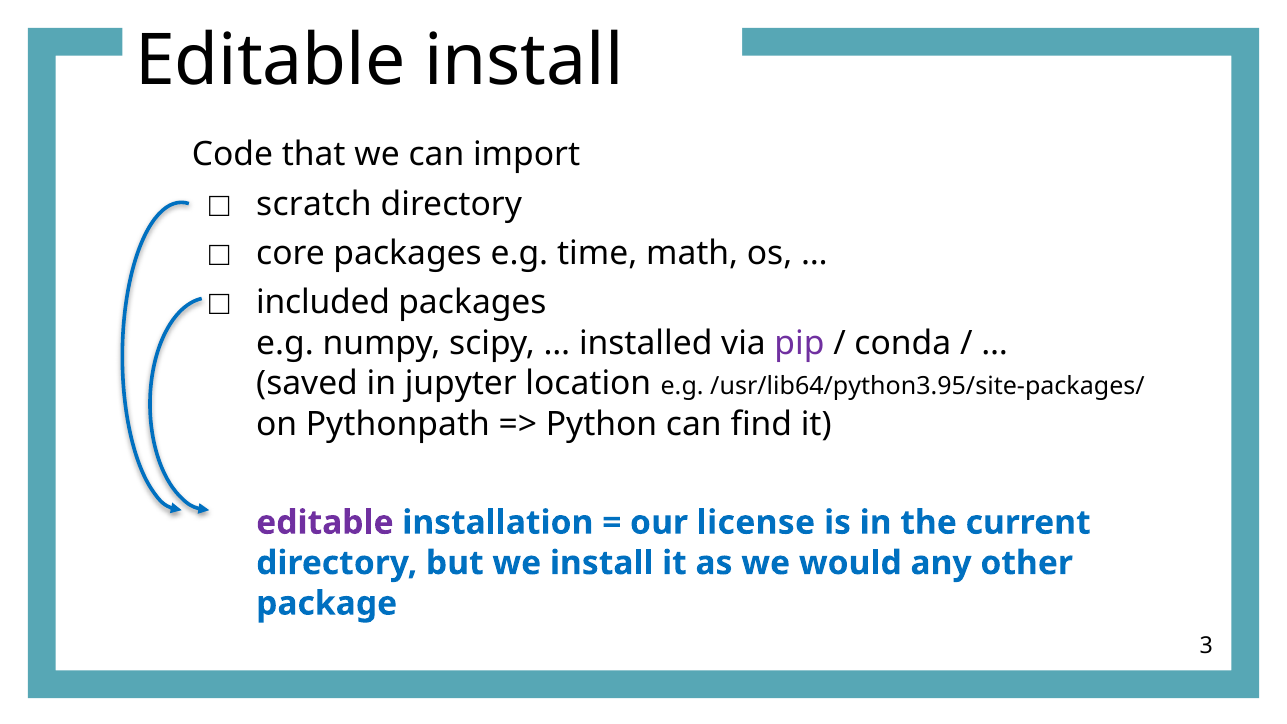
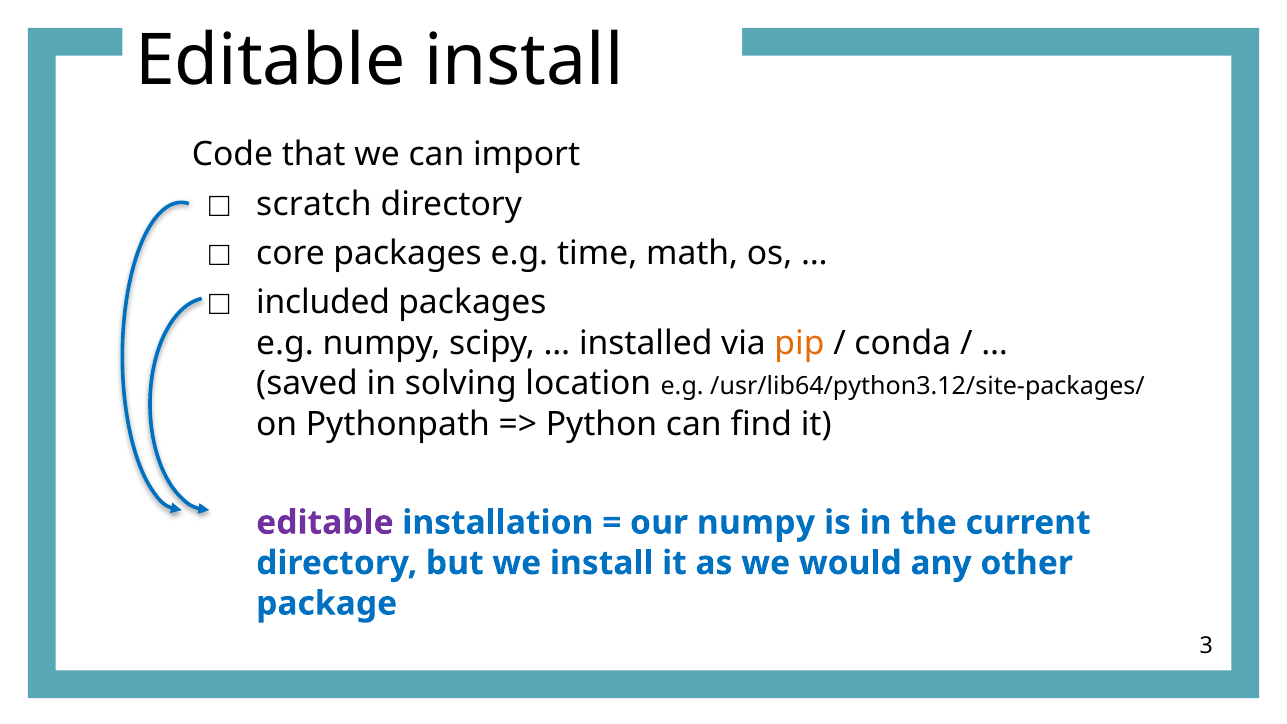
pip colour: purple -> orange (799, 343)
jupyter: jupyter -> solving (461, 383)
/usr/lib64/python3.95/site-packages/: /usr/lib64/python3.95/site-packages/ -> /usr/lib64/python3.12/site-packages/ (927, 386)
our license: license -> numpy (756, 523)
